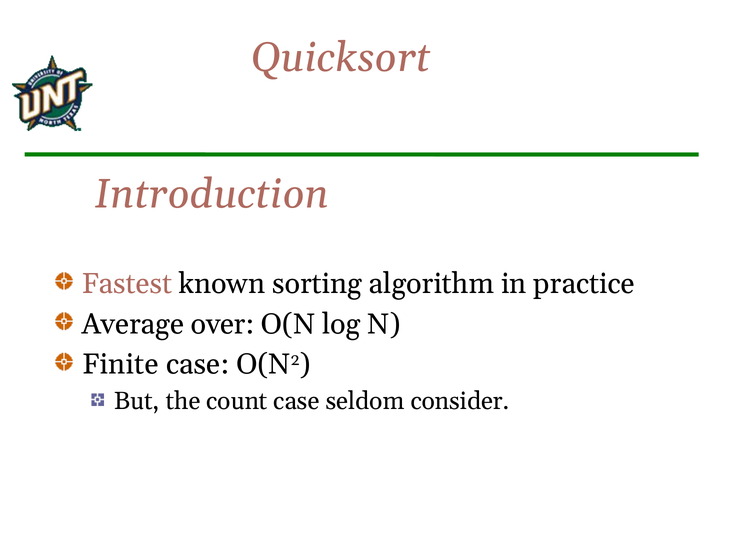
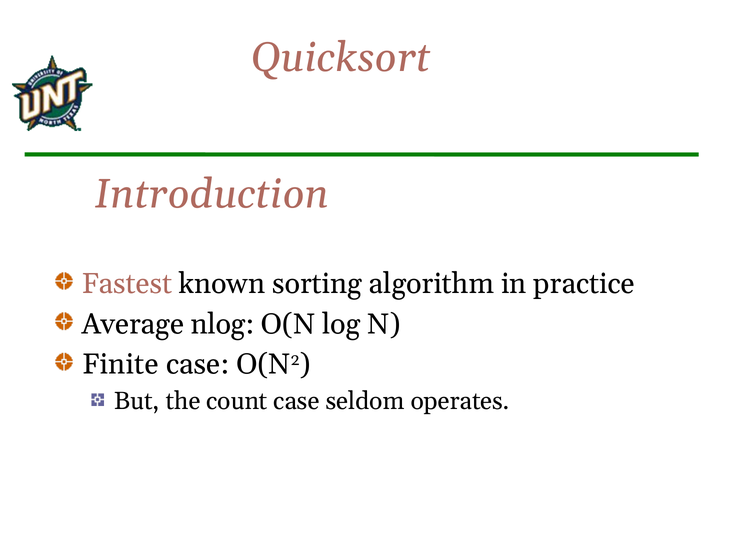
over: over -> nlog (223, 324)
consider: consider -> operates (460, 402)
